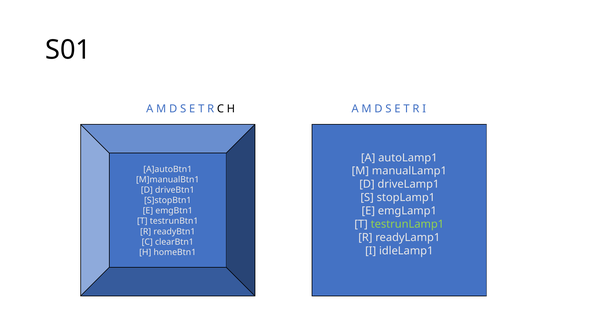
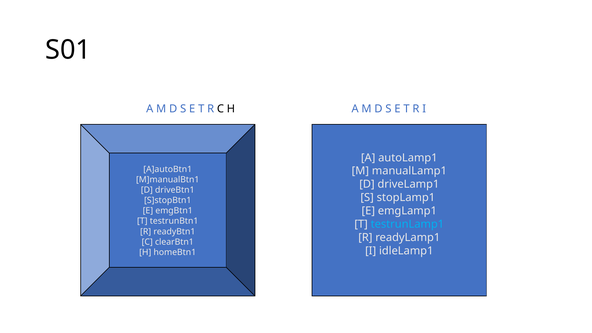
testrunLamp1 colour: light green -> light blue (407, 224)
